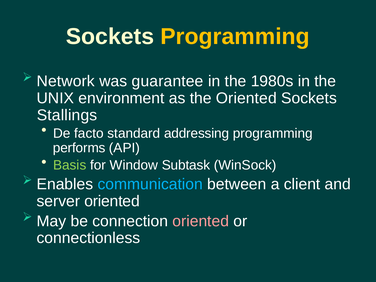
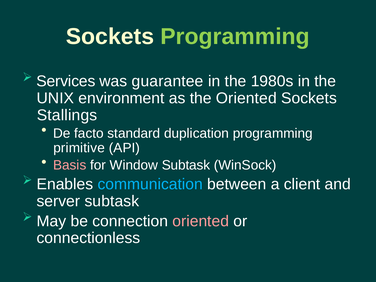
Programming colour: yellow -> light green (235, 36)
Network: Network -> Services (66, 81)
addressing: addressing -> duplication (197, 133)
performs: performs -> primitive (79, 148)
Basis colour: light green -> pink (70, 165)
server oriented: oriented -> subtask (112, 201)
